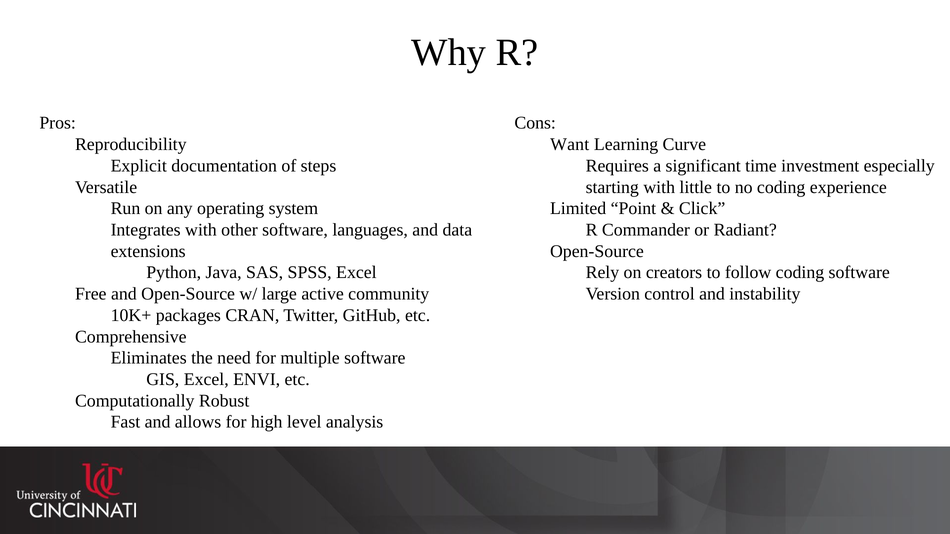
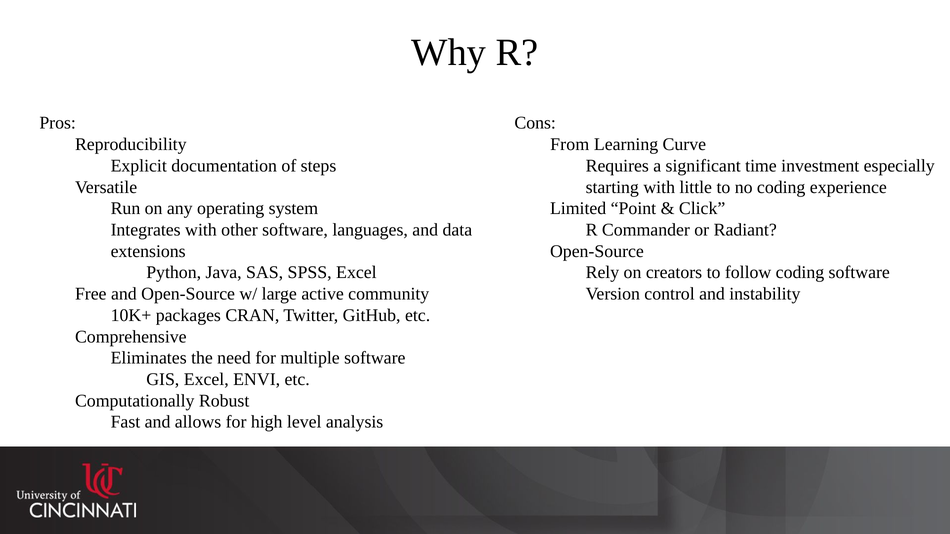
Want: Want -> From (570, 145)
